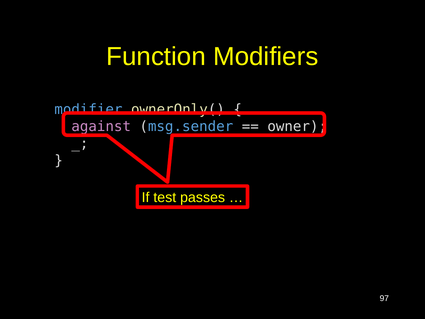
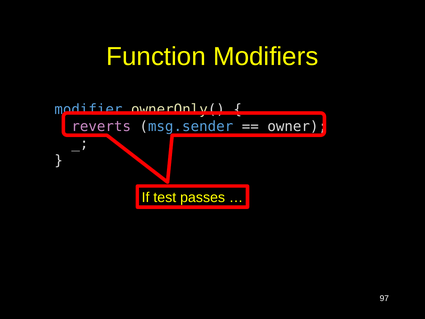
against: against -> reverts (101, 126)
